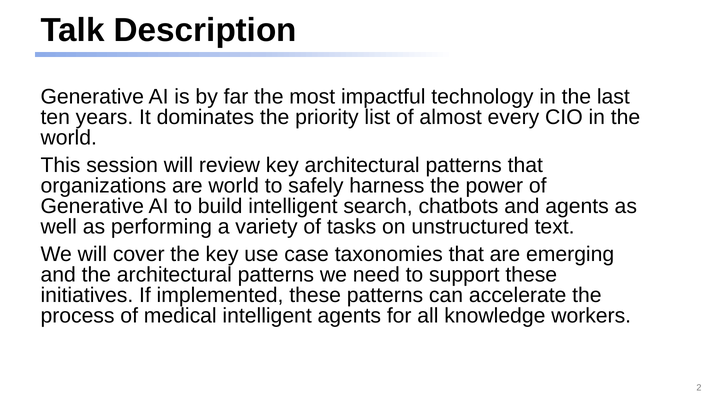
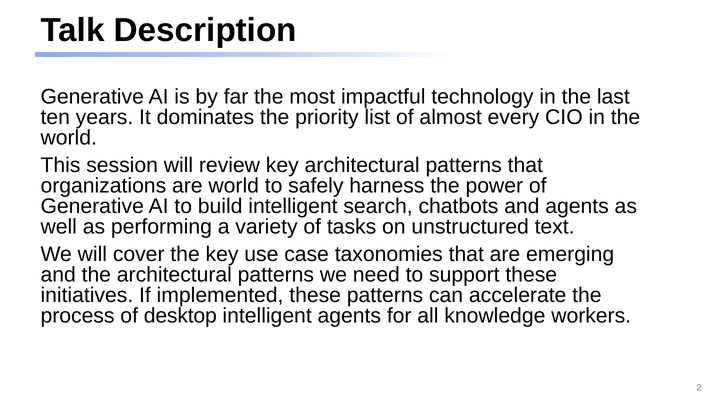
medical: medical -> desktop (180, 316)
